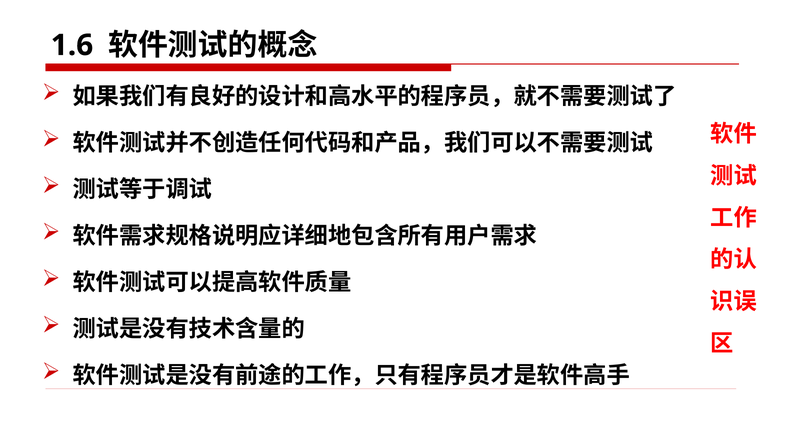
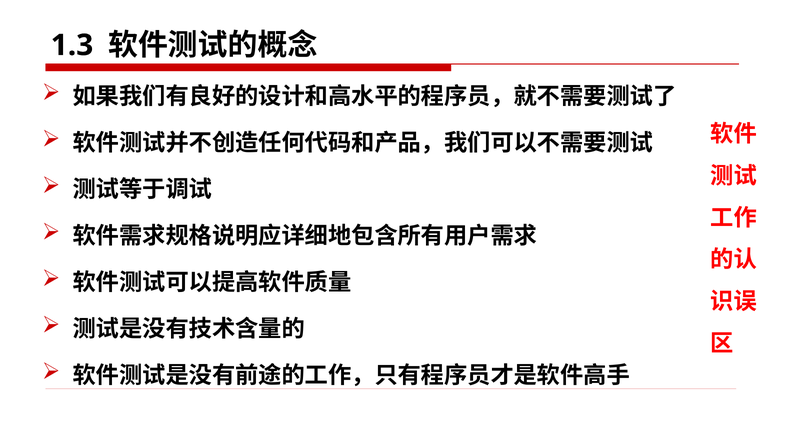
1.6: 1.6 -> 1.3 (72, 45)
